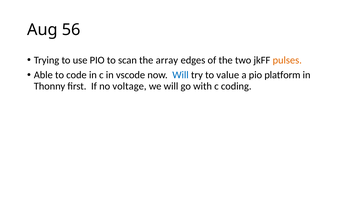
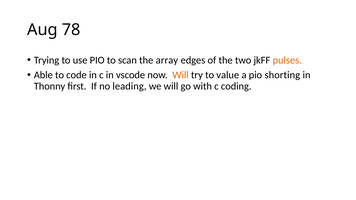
56: 56 -> 78 (71, 30)
Will colour: blue -> orange (181, 75)
platform: platform -> shorting (282, 75)
voltage: voltage -> leading (129, 86)
